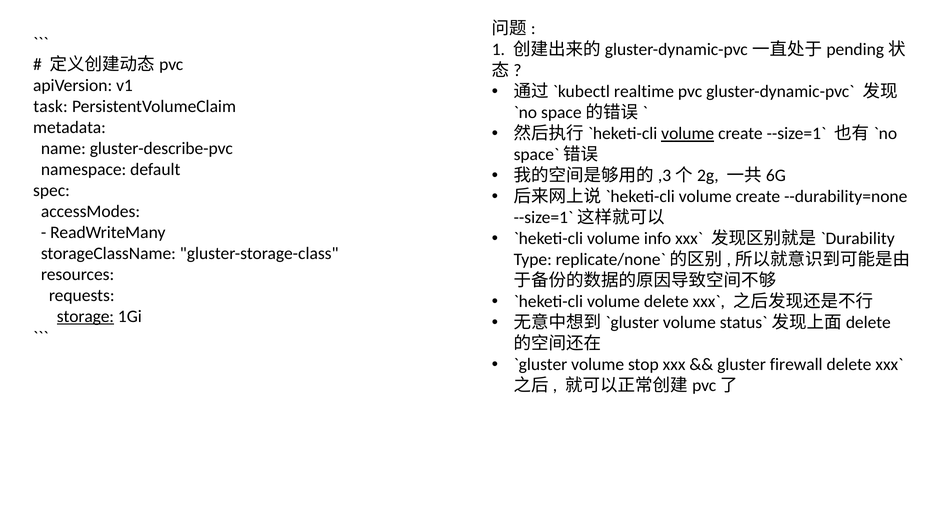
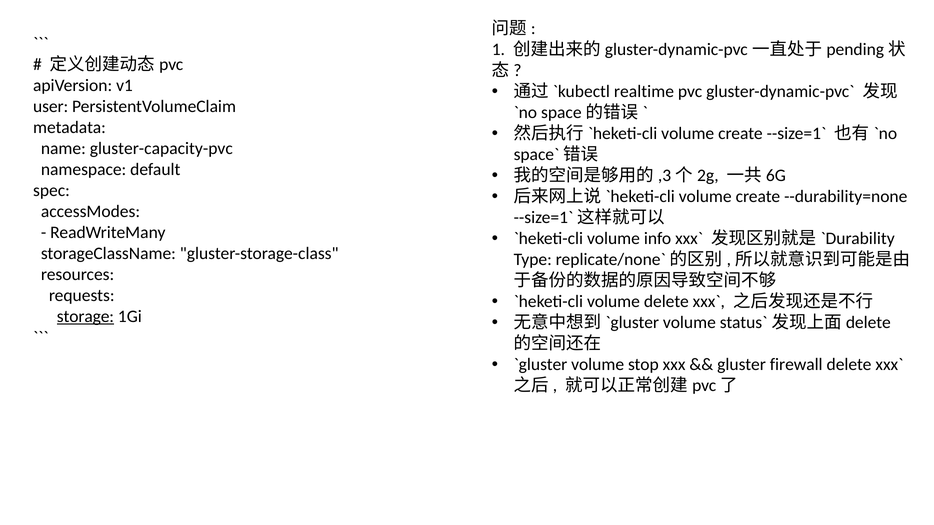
task: task -> user (51, 107)
volume underline: present -> none (688, 134)
gluster-describe-pvc: gluster-describe-pvc -> gluster-capacity-pvc (161, 149)
